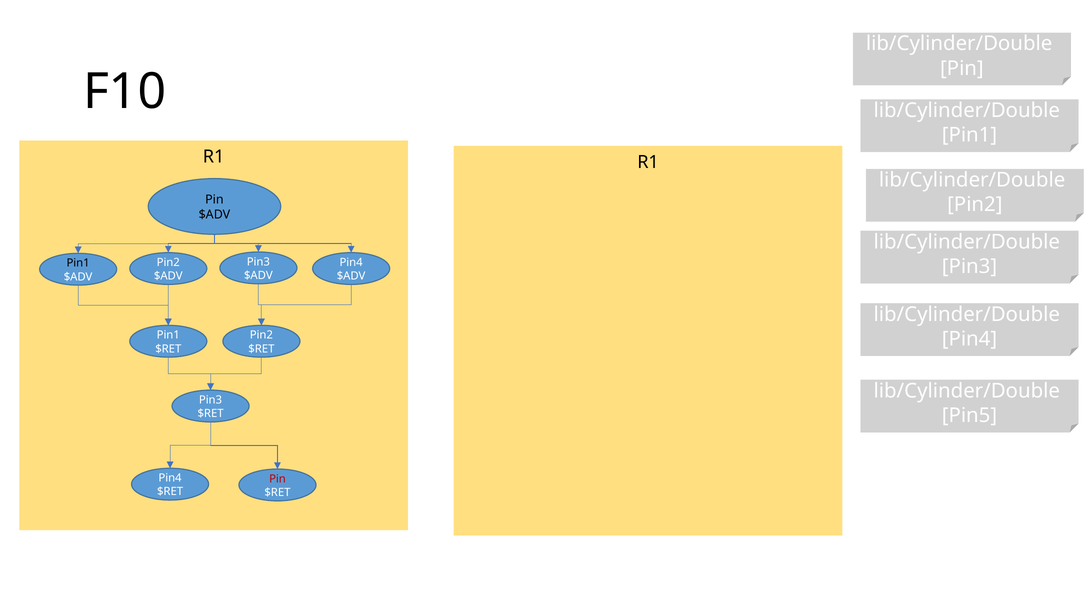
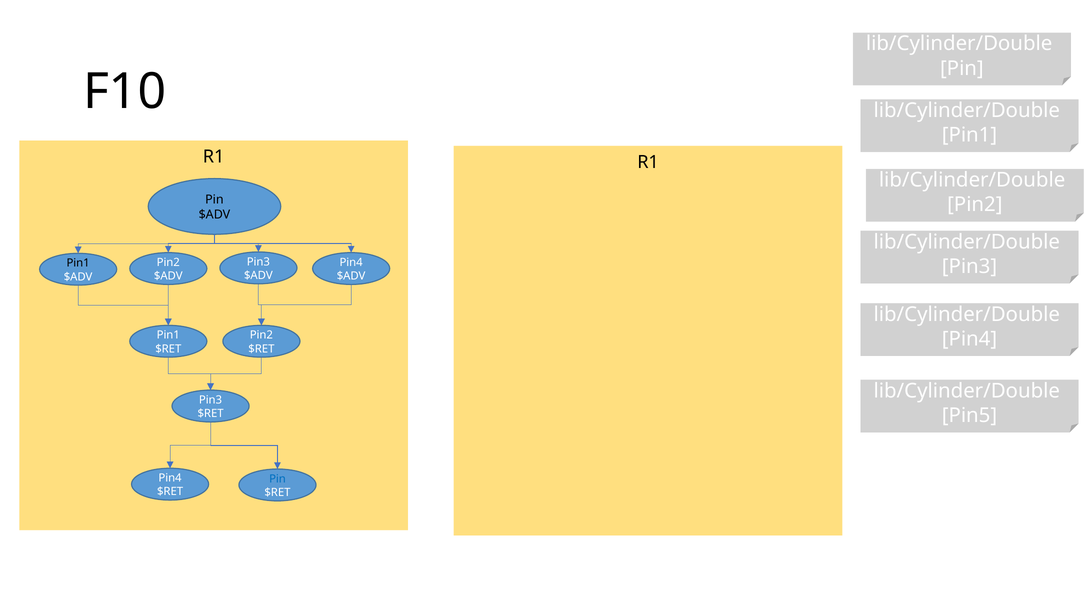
Pin colour: red -> blue (278, 479)
